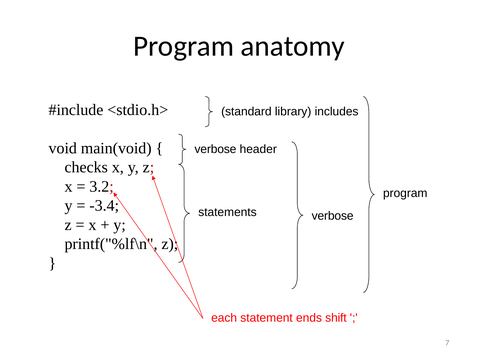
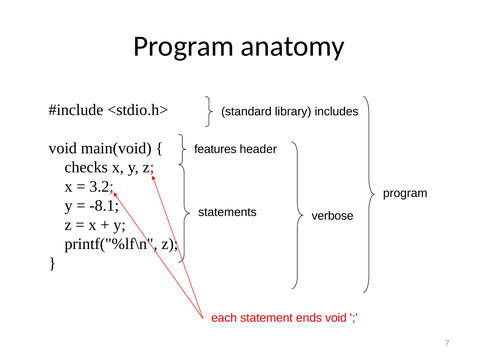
verbose: verbose -> features (215, 149)
-3.4: -3.4 -> -8.1 (104, 205)
ends shift: shift -> void (336, 318)
